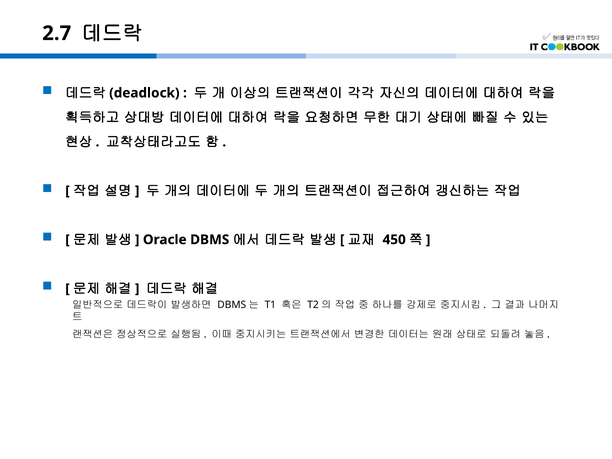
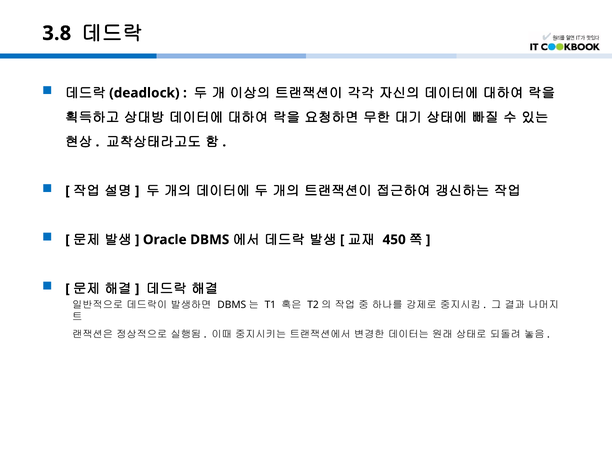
2.7: 2.7 -> 3.8 (57, 33)
